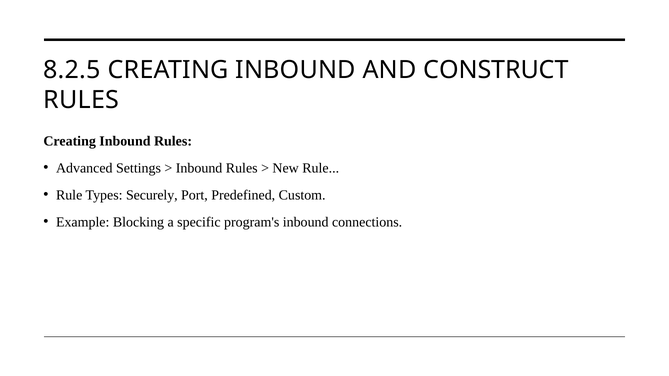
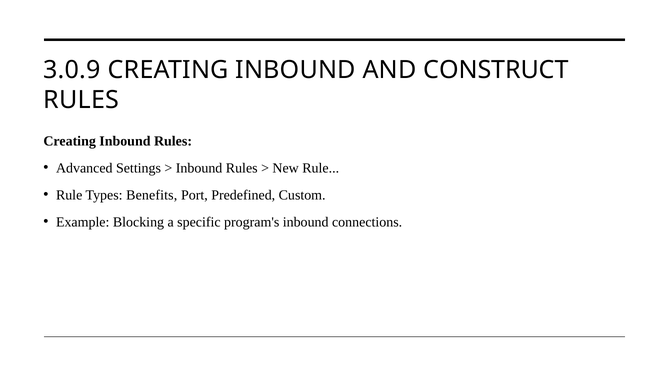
8.2.5: 8.2.5 -> 3.0.9 (72, 70)
Securely: Securely -> Benefits (152, 195)
